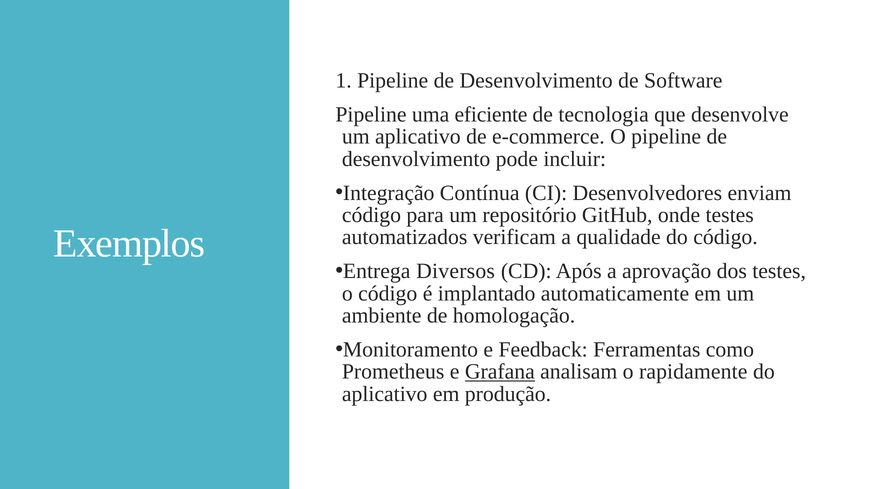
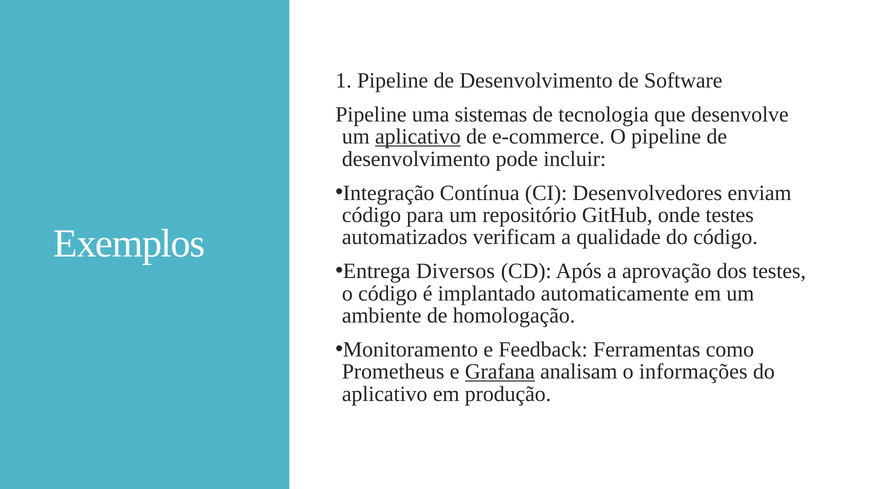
eficiente: eficiente -> sistemas (491, 115)
aplicativo underline: none -> present (418, 137)
rapidamente: rapidamente -> informações (693, 372)
